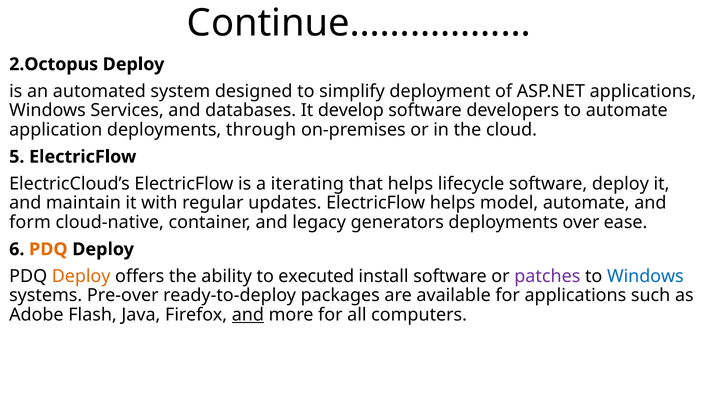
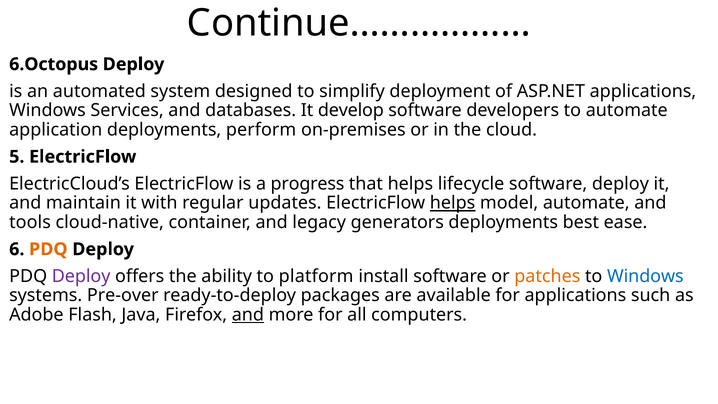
2.Octopus: 2.Octopus -> 6.Octopus (54, 64)
through: through -> perform (261, 130)
iterating: iterating -> progress (308, 184)
helps underline: none -> present (453, 203)
form: form -> tools (30, 222)
over: over -> best (581, 222)
Deploy colour: orange -> purple (81, 276)
executed: executed -> platform (316, 276)
patches colour: purple -> orange (547, 276)
